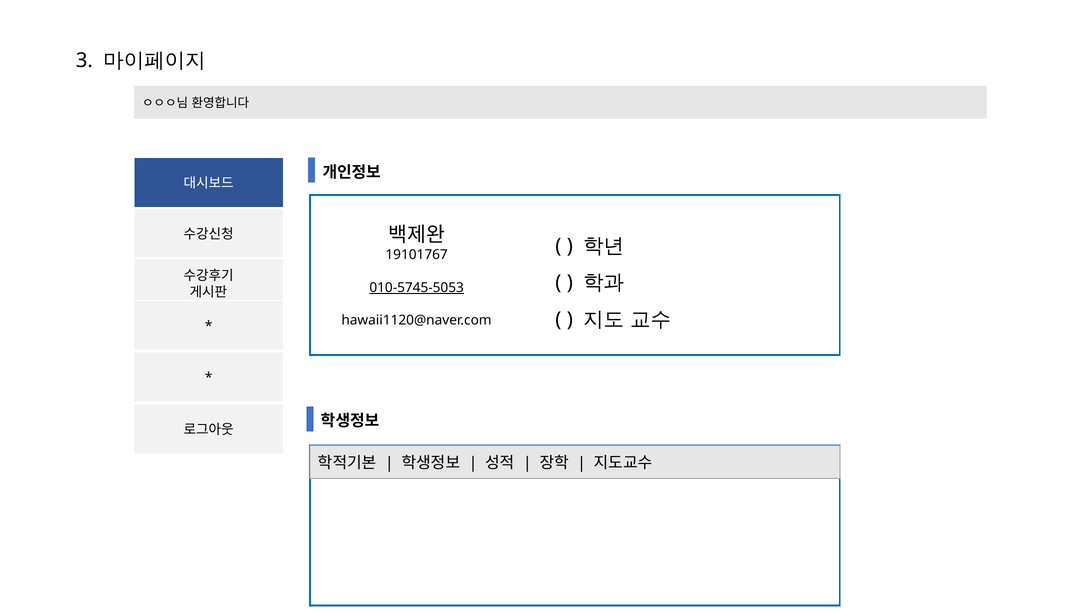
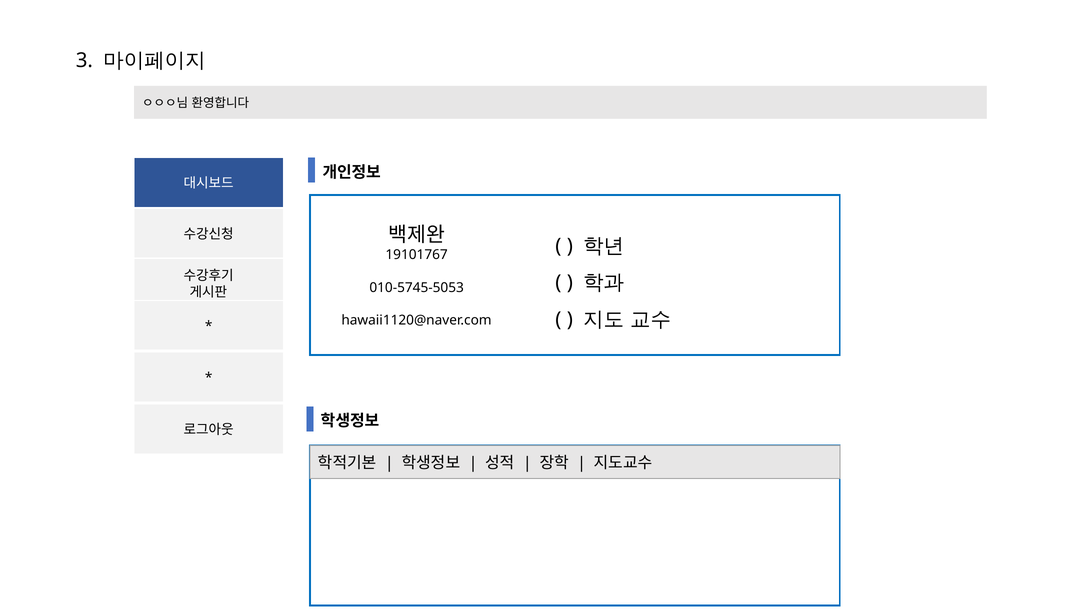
010-5745-5053 underline: present -> none (417, 288)
